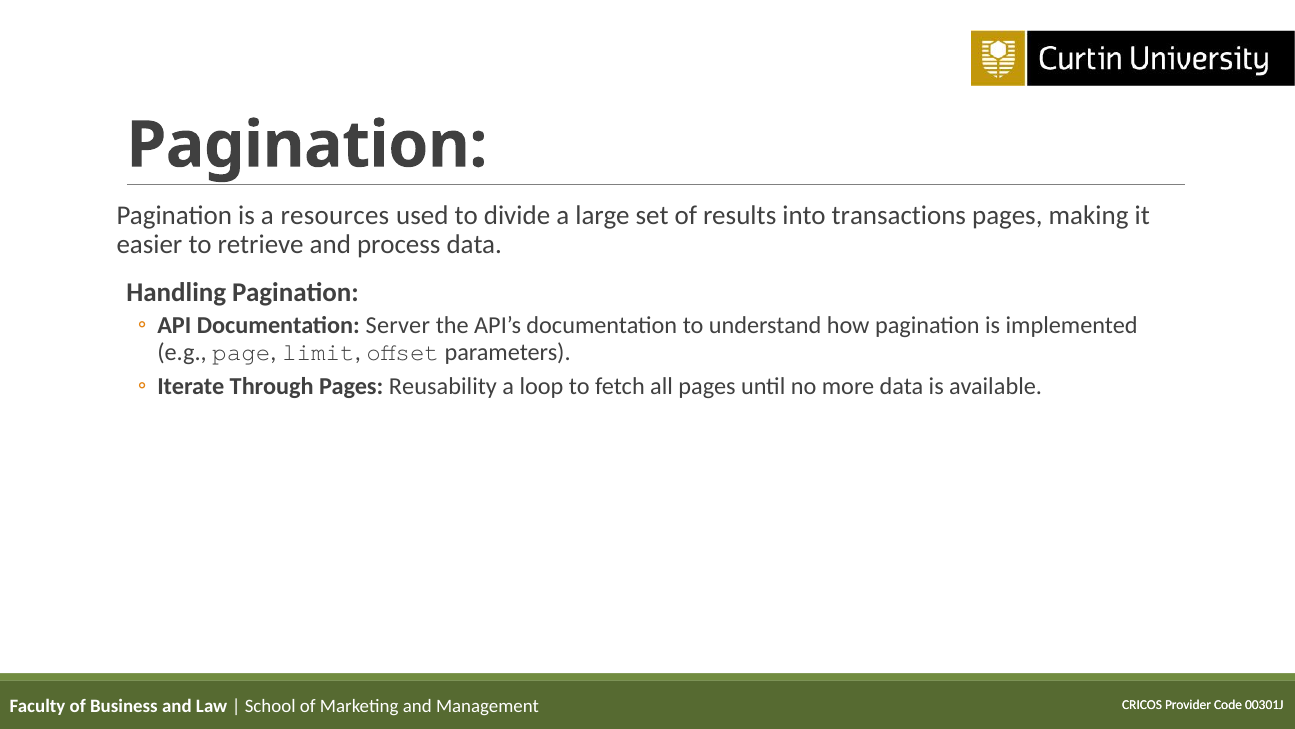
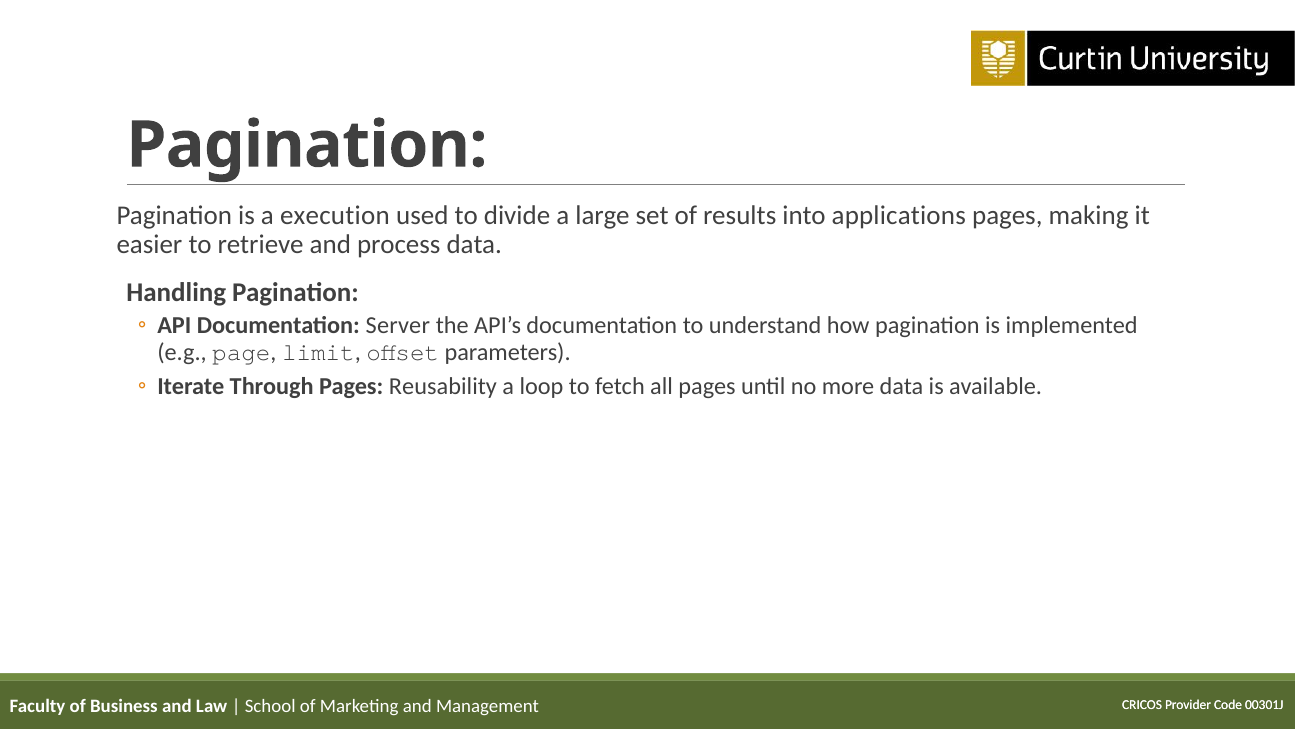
resources: resources -> execution (335, 215)
transactions: transactions -> applications (899, 215)
